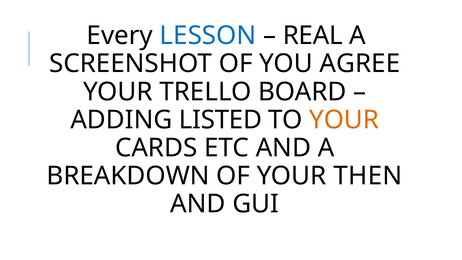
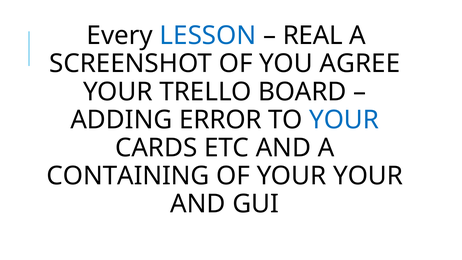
LISTED: LISTED -> ERROR (220, 120)
YOUR colour: orange -> blue (344, 120)
BREAKDOWN: BREAKDOWN -> CONTAINING (128, 176)
YOUR THEN: THEN -> YOUR (368, 176)
